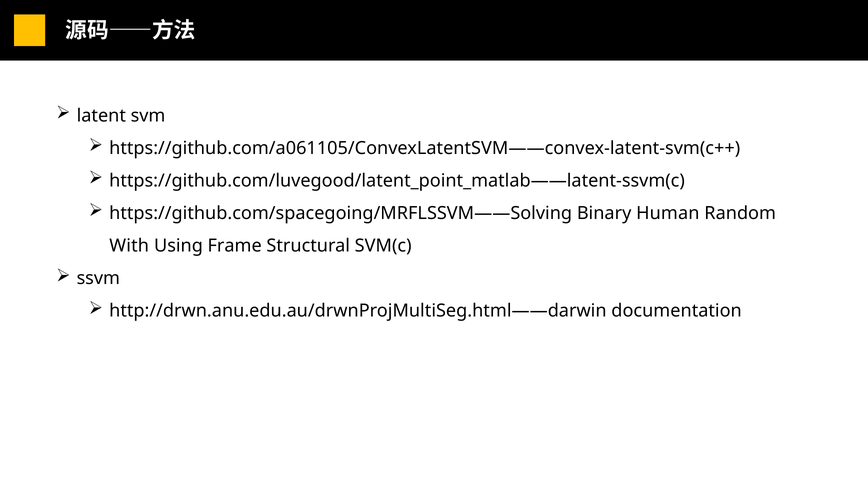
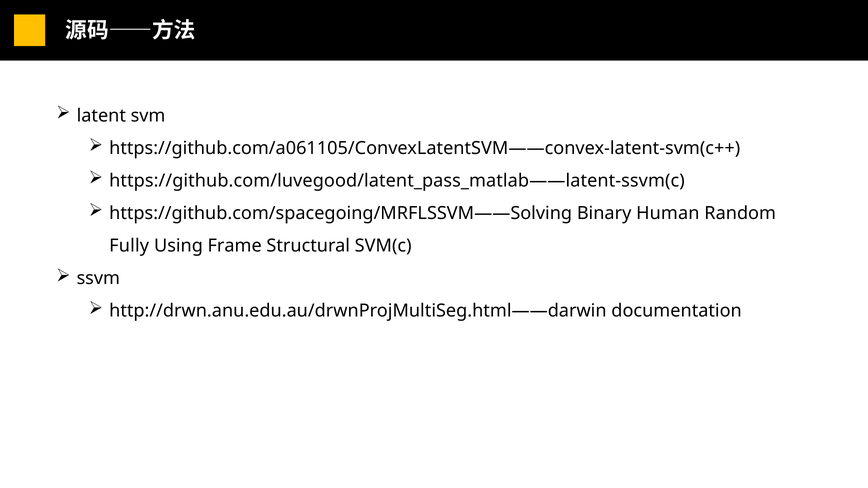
https://github.com/luvegood/latent_point_matlab——latent-ssvm(c: https://github.com/luvegood/latent_point_matlab——latent-ssvm(c -> https://github.com/luvegood/latent_pass_matlab——latent-ssvm(c (397, 181)
With: With -> Fully (129, 246)
